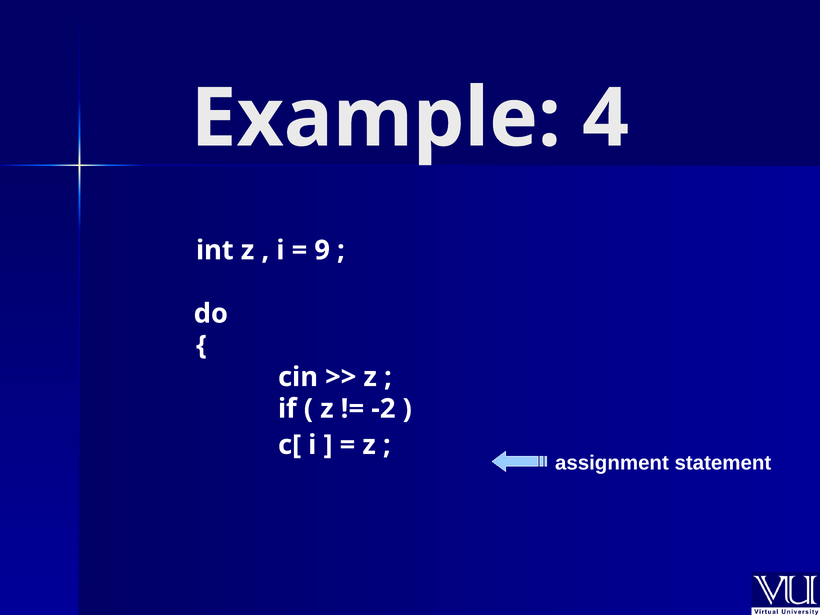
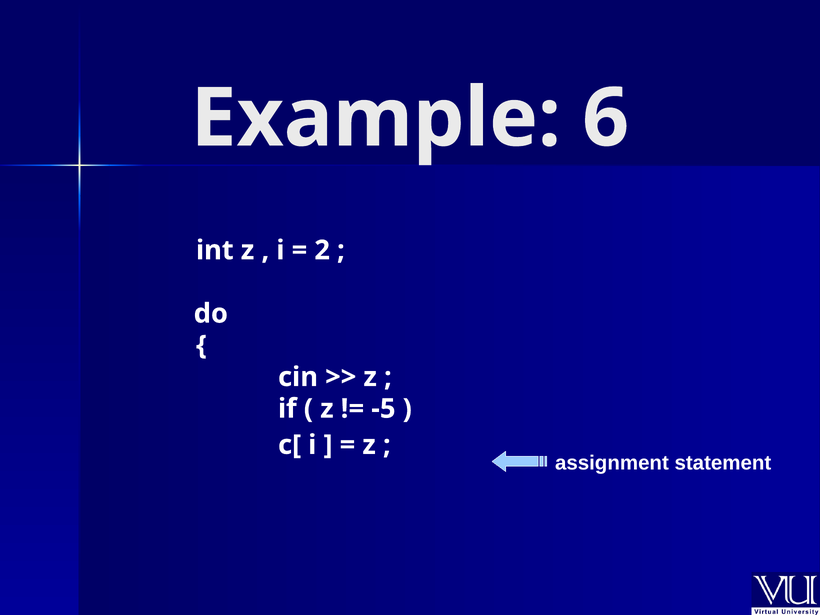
4: 4 -> 6 (606, 118)
9: 9 -> 2 (322, 250)
-2: -2 -> -5 (383, 409)
